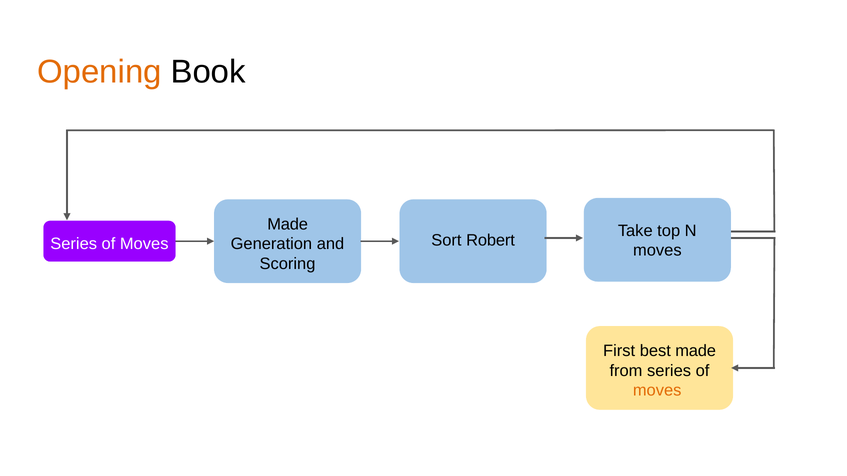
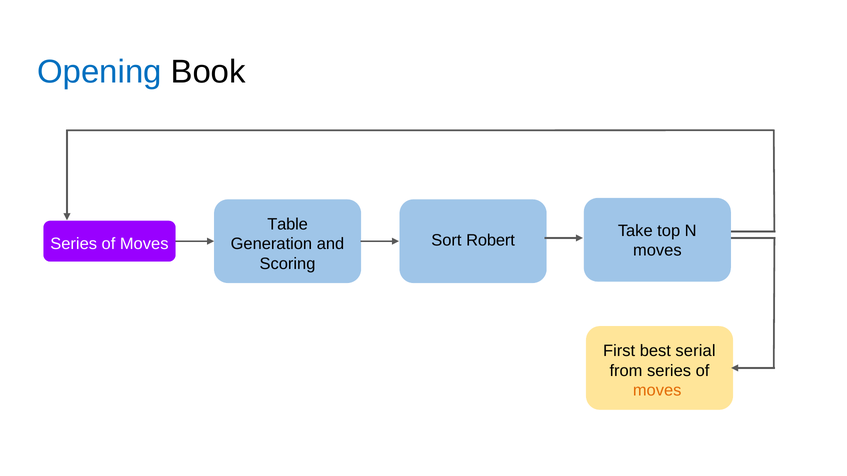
Opening colour: orange -> blue (100, 72)
Made: Made -> Table (288, 224)
best made: made -> serial (695, 351)
